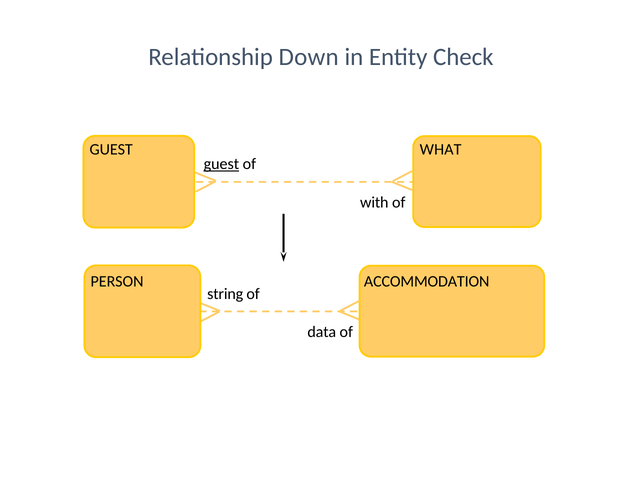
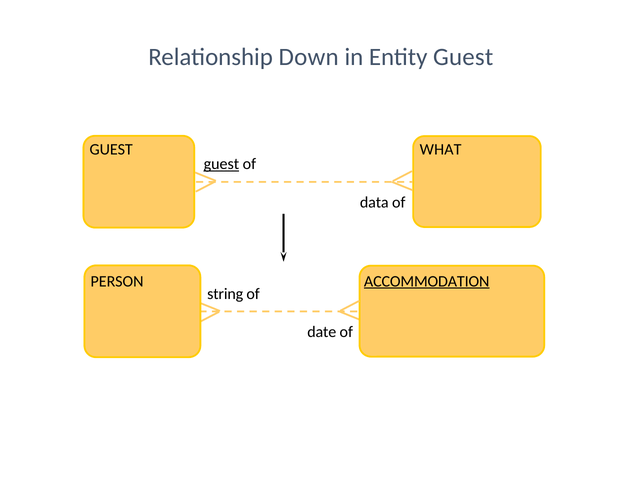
Entity Check: Check -> Guest (463, 57)
with: with -> data (374, 203)
ACCOMMODATION underline: none -> present (427, 282)
data: data -> date (322, 332)
